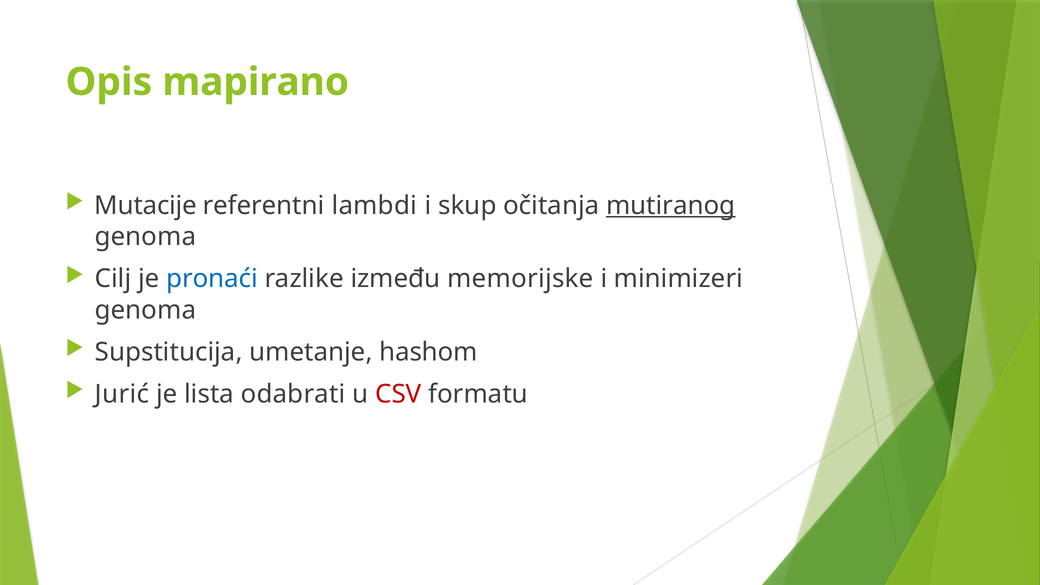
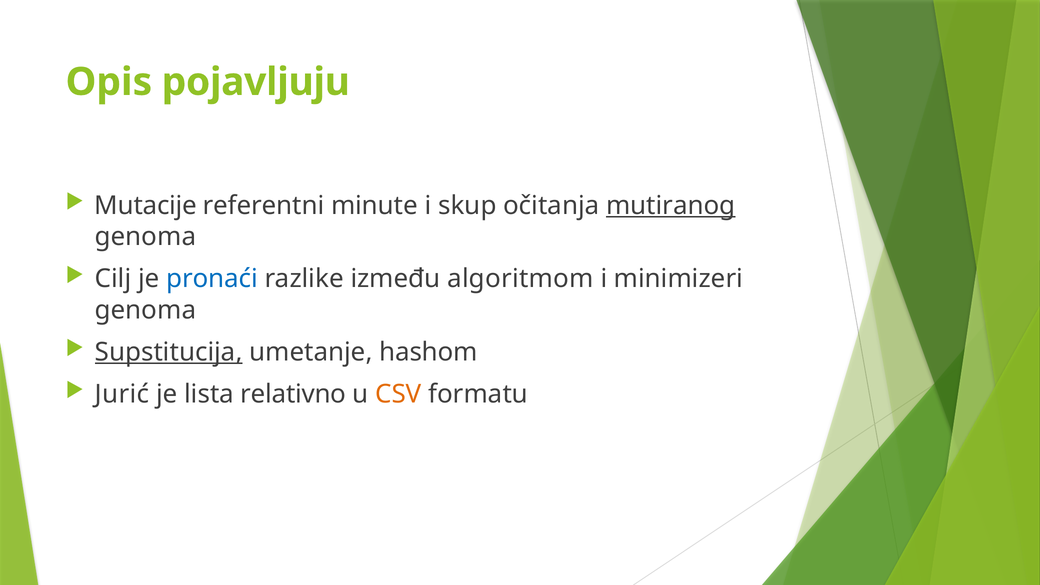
mapirano: mapirano -> pojavljuju (256, 82)
lambdi: lambdi -> minute (375, 206)
memorijske: memorijske -> algoritmom (520, 279)
Supstitucija underline: none -> present (169, 352)
odabrati: odabrati -> relativno (293, 394)
CSV colour: red -> orange (398, 394)
